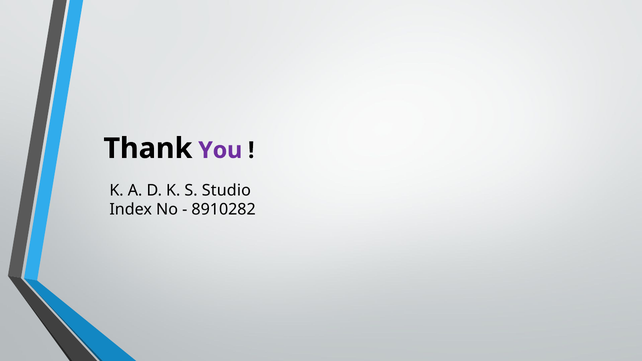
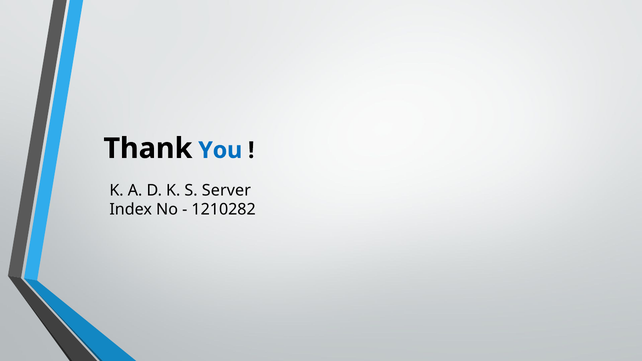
You colour: purple -> blue (220, 150)
Studio: Studio -> Server (226, 190)
8910282: 8910282 -> 1210282 (224, 210)
